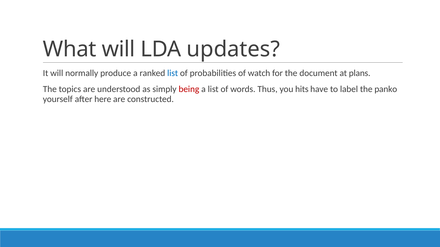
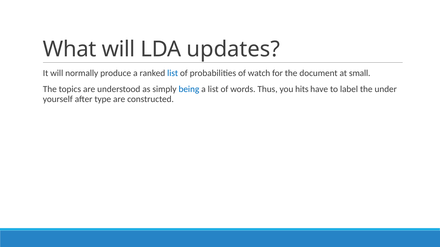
plans: plans -> small (360, 73)
being colour: red -> blue (189, 89)
panko: panko -> under (386, 89)
here: here -> type (103, 99)
